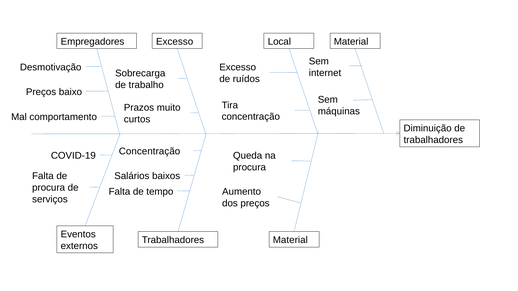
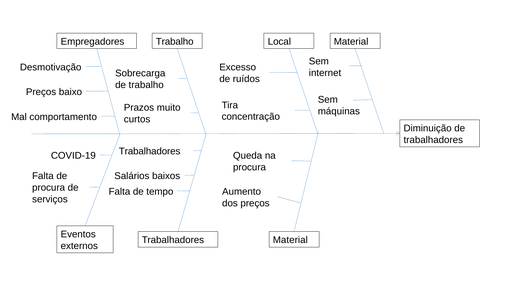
Empregadores Excesso: Excesso -> Trabalho (175, 42)
Concentração: Concentração -> Trabalhadores (150, 152)
